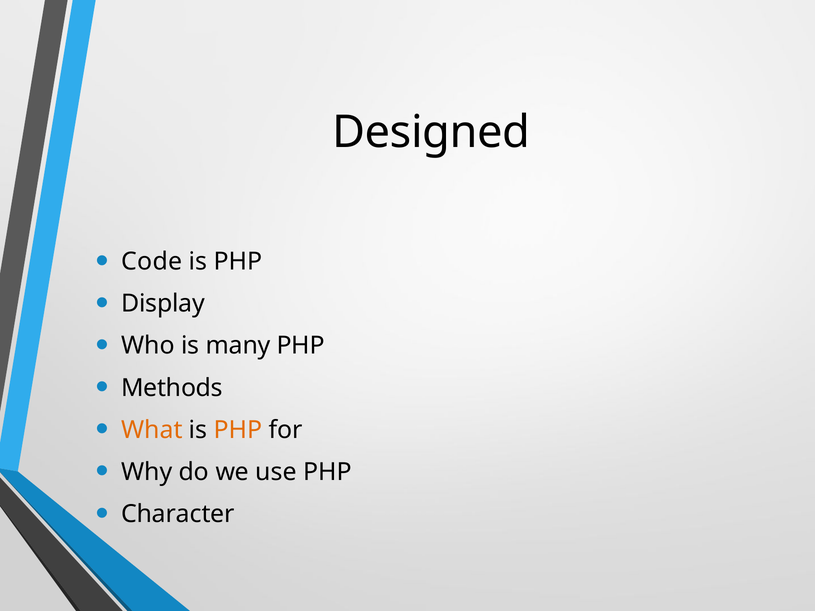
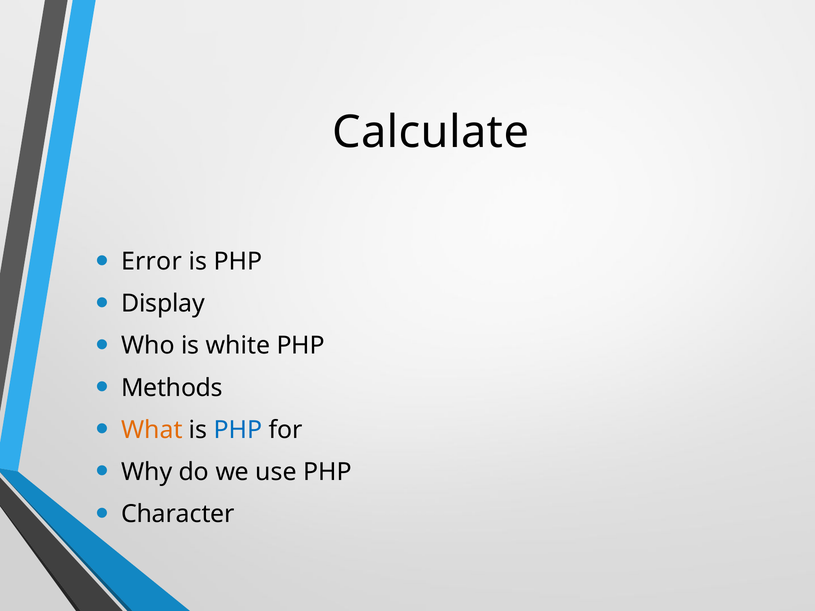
Designed: Designed -> Calculate (431, 132)
Code: Code -> Error (152, 262)
many: many -> white (238, 346)
PHP colour: orange -> blue (238, 430)
